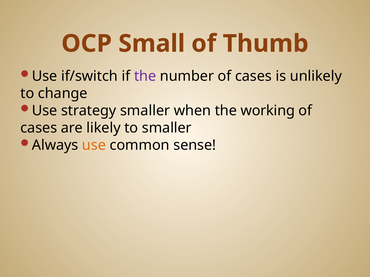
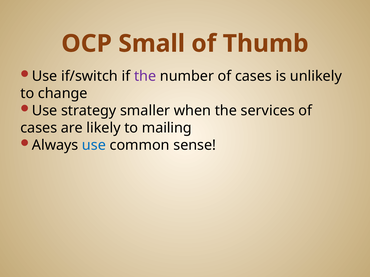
working: working -> services (268, 111)
to smaller: smaller -> mailing (167, 128)
use colour: orange -> blue (94, 145)
